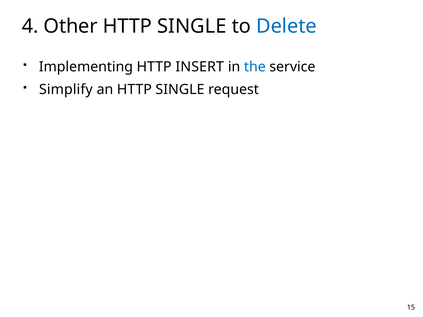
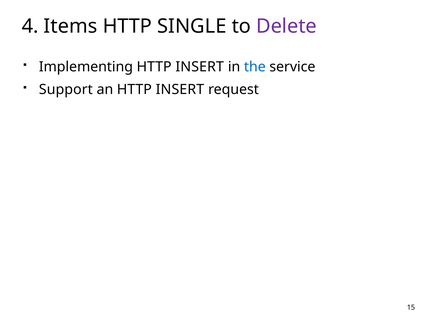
Other: Other -> Items (71, 26)
Delete colour: blue -> purple (286, 26)
Simplify: Simplify -> Support (66, 90)
an HTTP SINGLE: SINGLE -> INSERT (180, 90)
